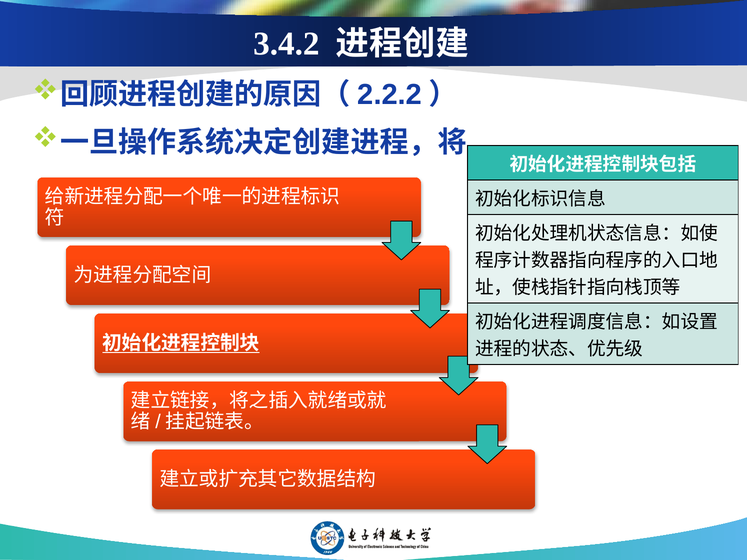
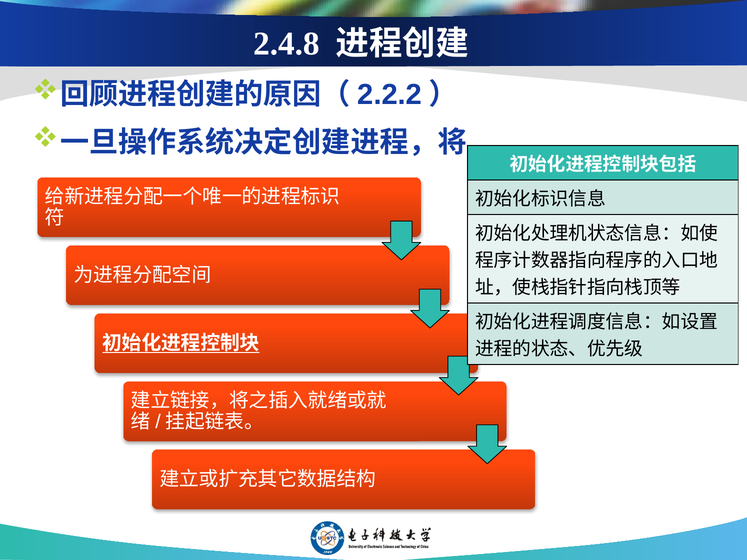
3.4.2: 3.4.2 -> 2.4.8 (286, 44)
